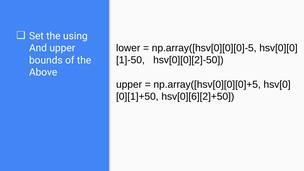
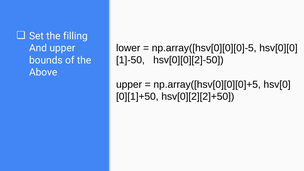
using: using -> filling (75, 36)
hsv[0][6][2]+50: hsv[0][6][2]+50 -> hsv[0][2][2]+50 (198, 97)
